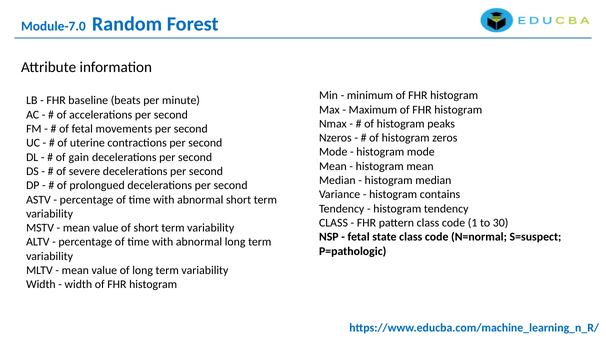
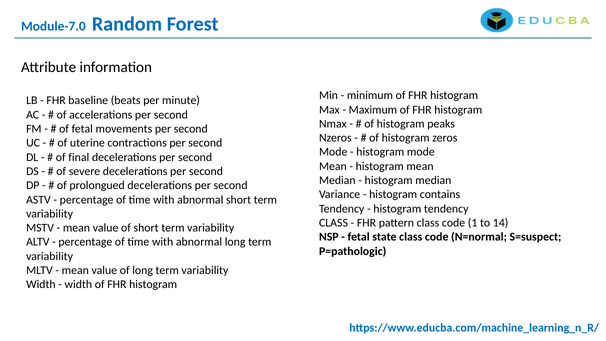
gain: gain -> final (79, 157)
30: 30 -> 14 (501, 223)
